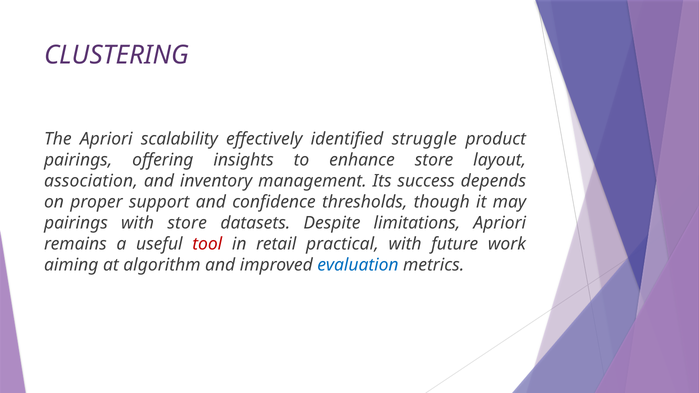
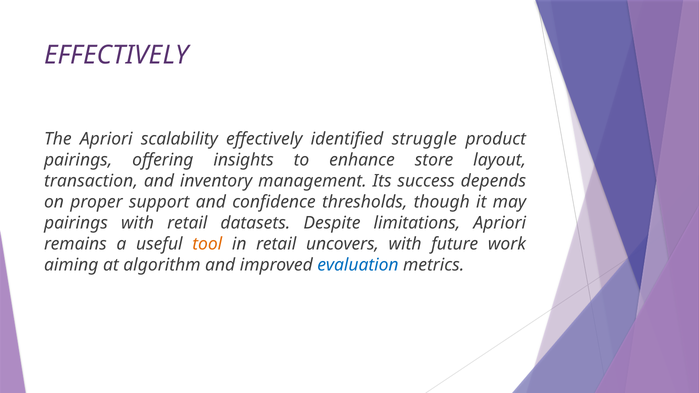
CLUSTERING: CLUSTERING -> EFFECTIVELY (116, 55)
association: association -> transaction (91, 181)
with store: store -> retail (187, 223)
tool colour: red -> orange (207, 244)
practical: practical -> uncovers (342, 244)
